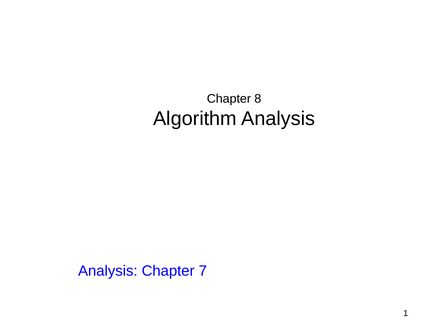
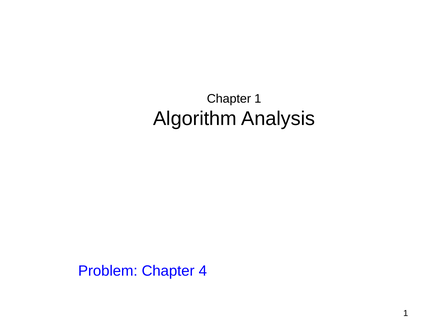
Chapter 8: 8 -> 1 (258, 99)
Analysis: Analysis -> Problem (108, 271)
7: 7 -> 4 (203, 271)
